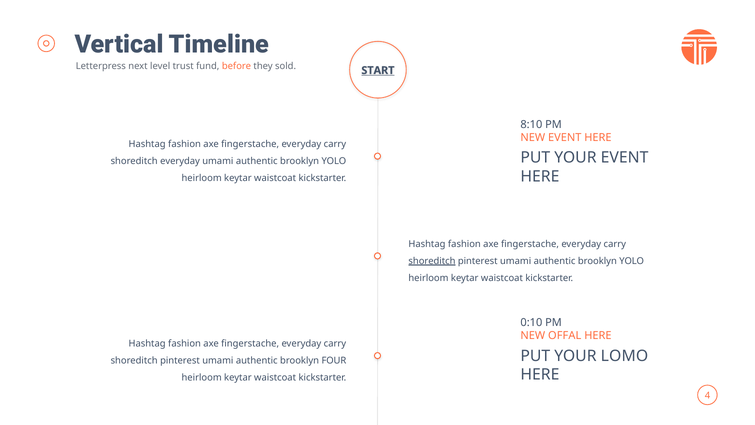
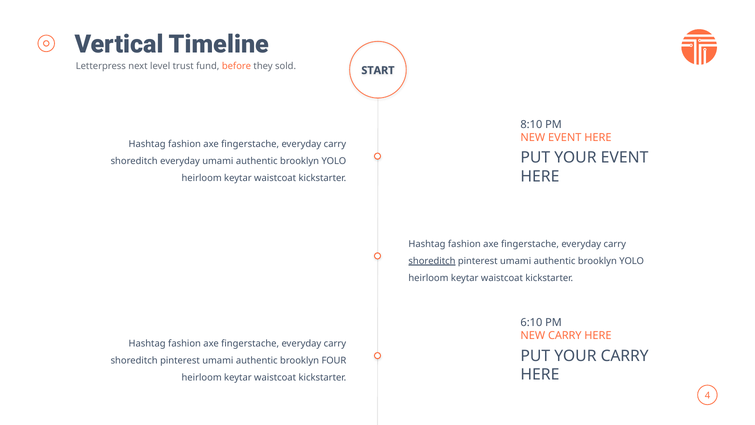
START underline: present -> none (378, 70)
0:10: 0:10 -> 6:10 (531, 322)
NEW OFFAL: OFFAL -> CARRY (565, 335)
YOUR LOMO: LOMO -> CARRY (625, 356)
